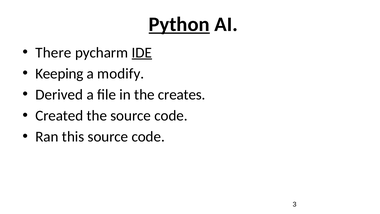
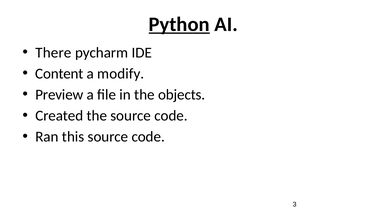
IDE underline: present -> none (142, 53)
Keeping: Keeping -> Content (59, 74)
Derived: Derived -> Preview (59, 95)
creates: creates -> objects (182, 95)
